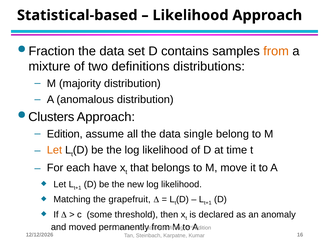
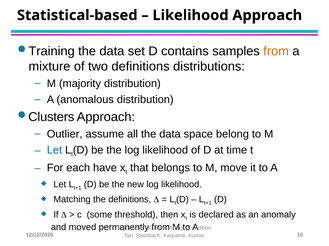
Fraction: Fraction -> Training (52, 51)
Edition: Edition -> Outlier (65, 134)
single: single -> space (198, 134)
Let colour: orange -> blue (54, 150)
the grapefruit: grapefruit -> definitions (130, 200)
